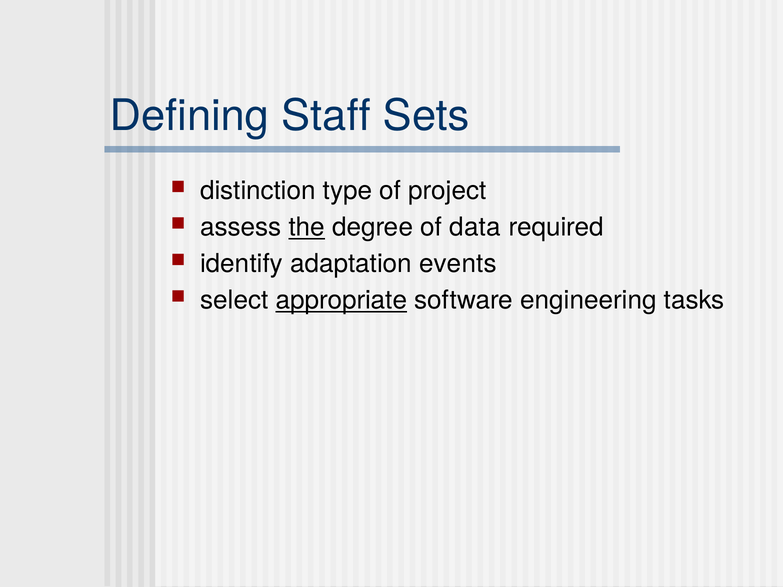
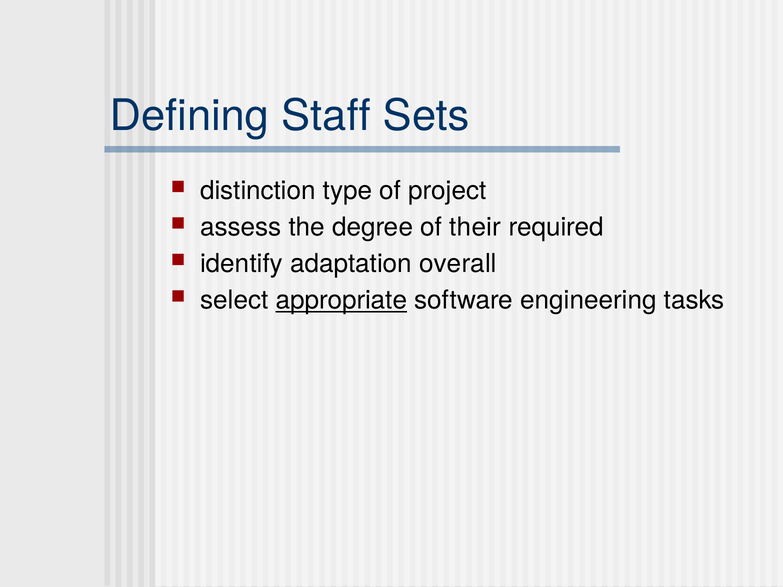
the underline: present -> none (307, 227)
data: data -> their (475, 227)
events: events -> overall (458, 264)
